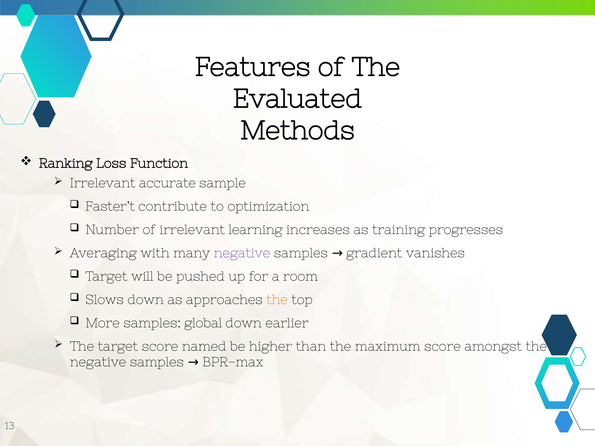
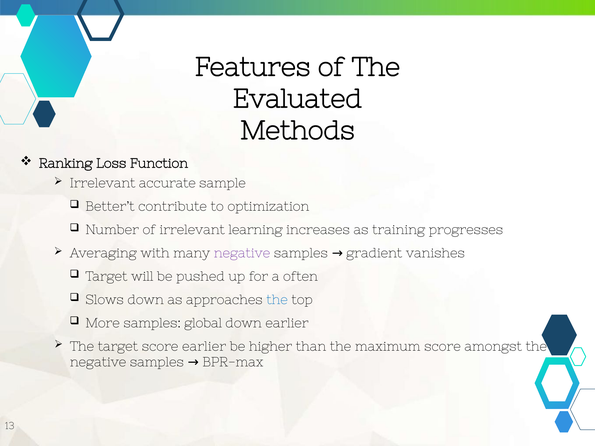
Faster’t: Faster’t -> Better’t (110, 207)
room: room -> often (300, 277)
the colour: orange -> blue (277, 300)
score named: named -> earlier (204, 346)
